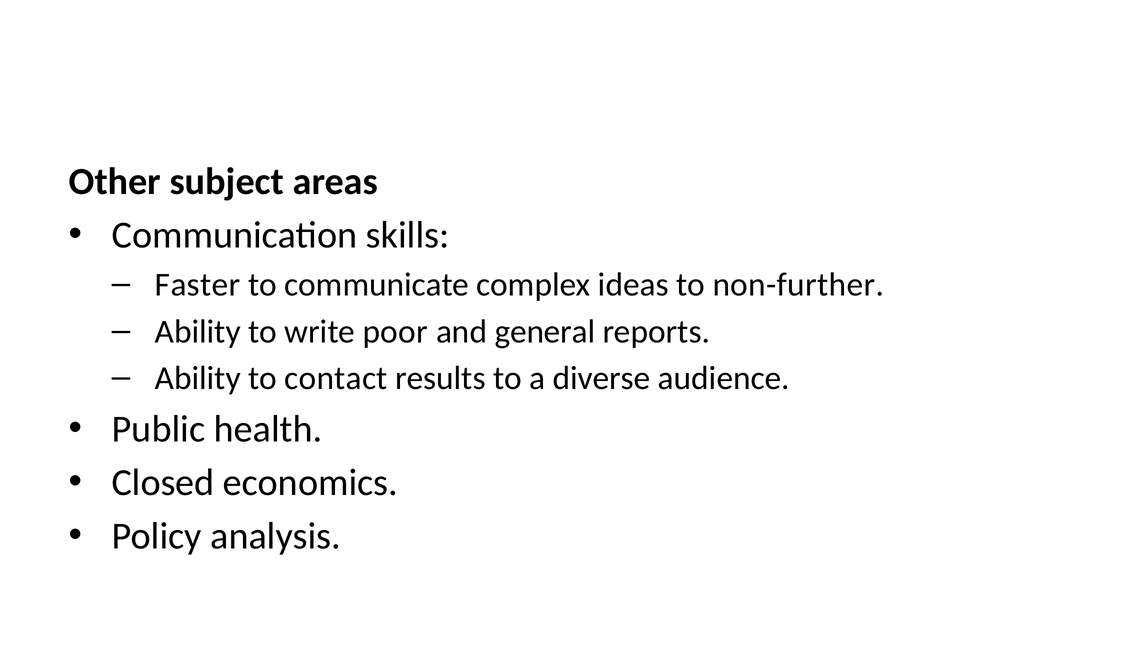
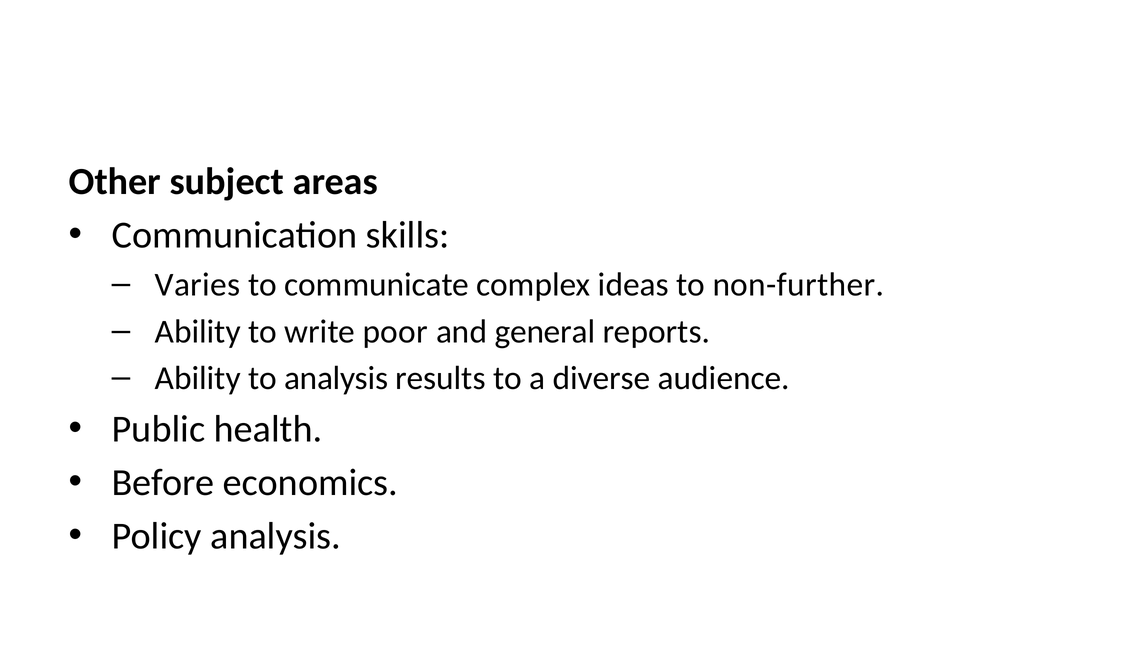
Faster: Faster -> Varies (198, 285)
to contact: contact -> analysis (336, 378)
Closed: Closed -> Before (163, 483)
